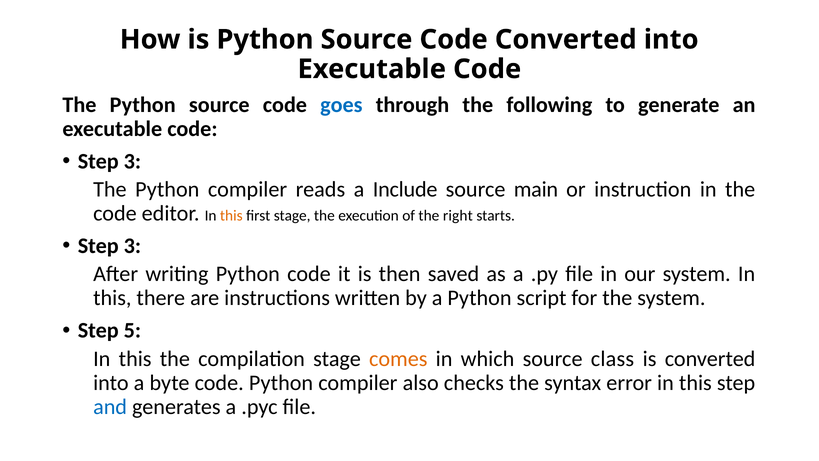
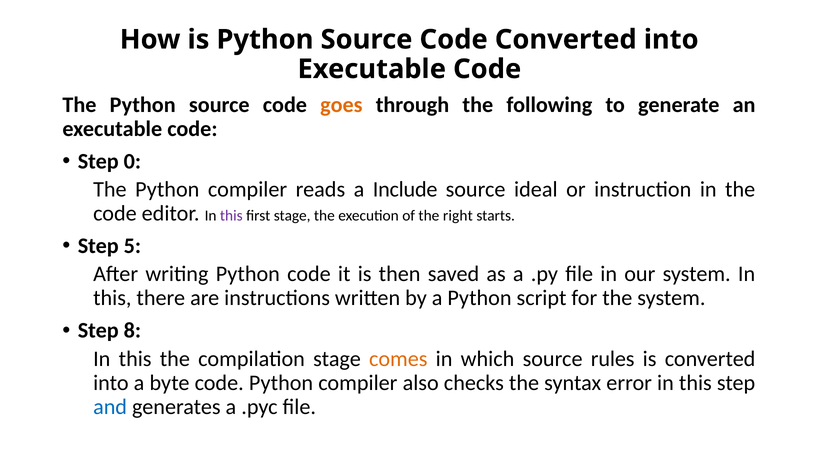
goes colour: blue -> orange (341, 105)
3: 3 -> 0 (132, 161)
main: main -> ideal (536, 189)
this colour: orange -> purple (231, 216)
3: 3 -> 5 (132, 246)
5: 5 -> 8 (132, 330)
class: class -> rules (613, 359)
